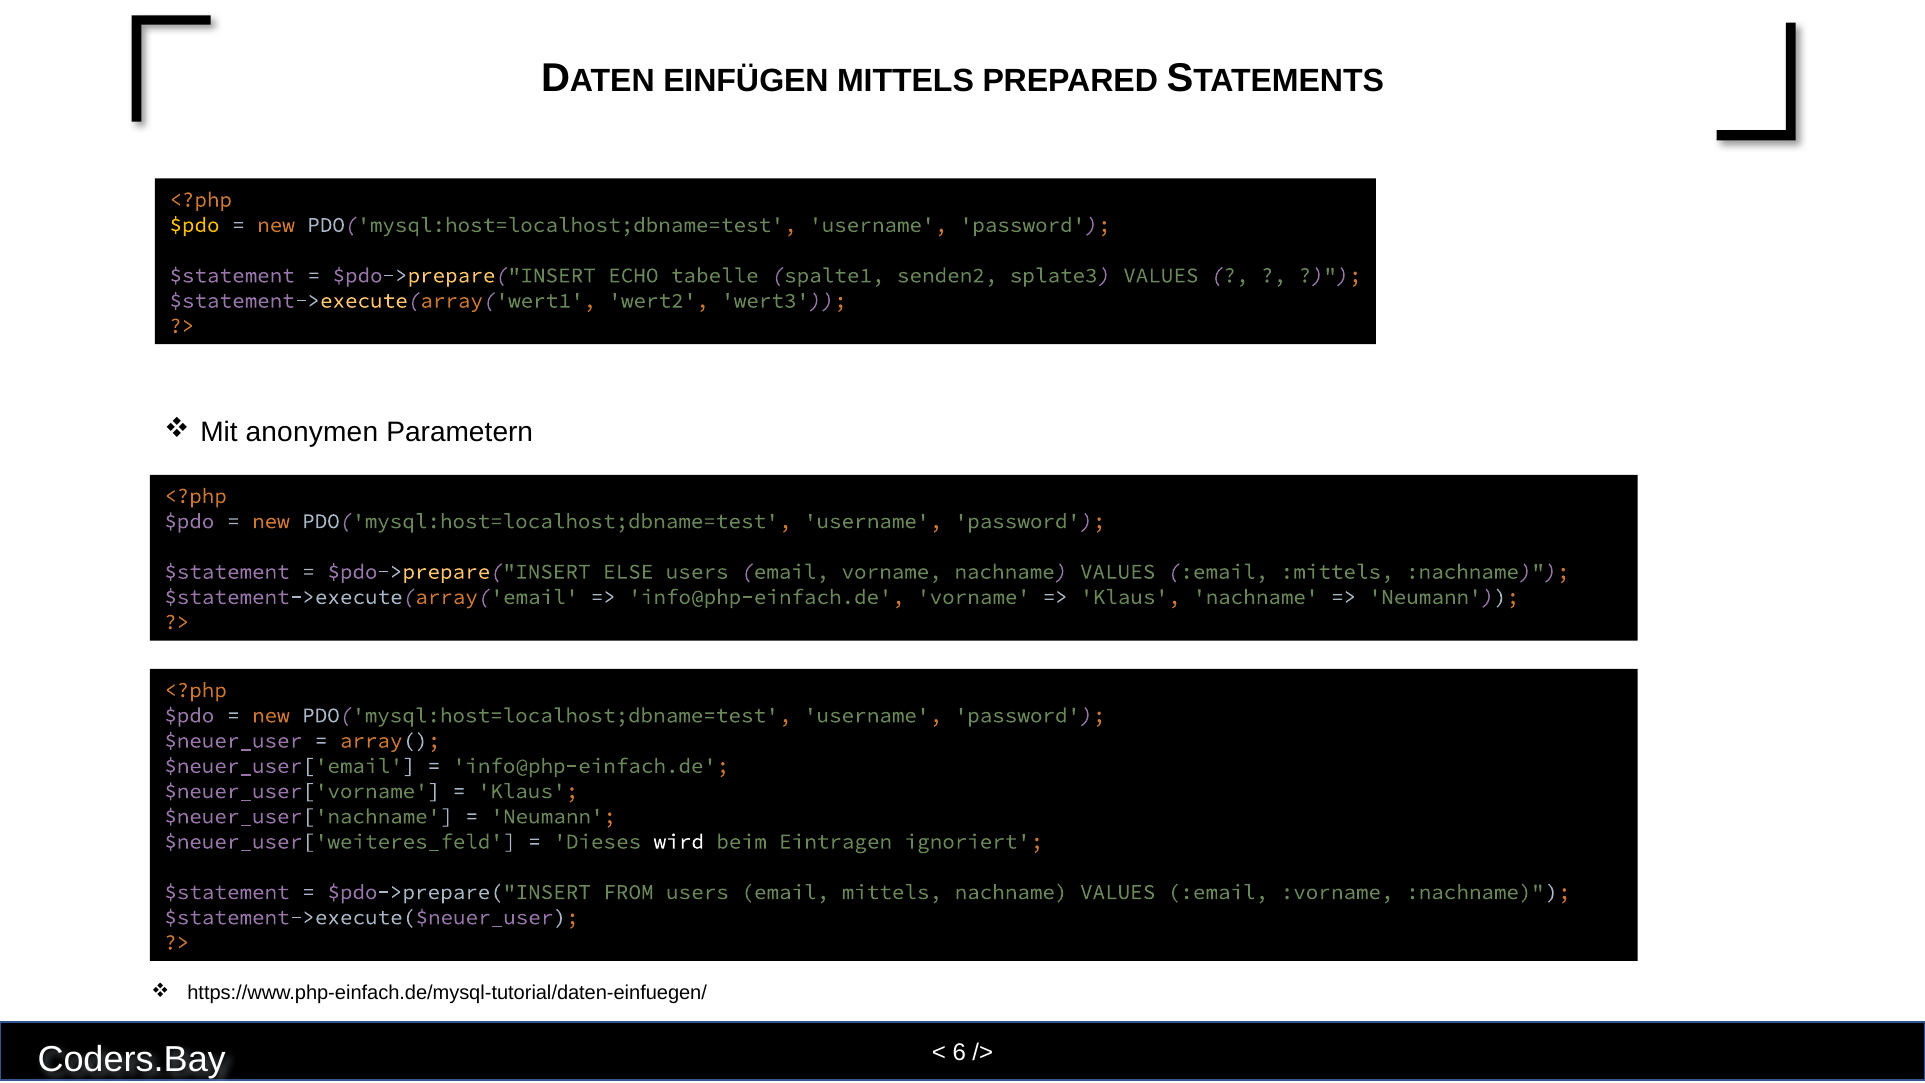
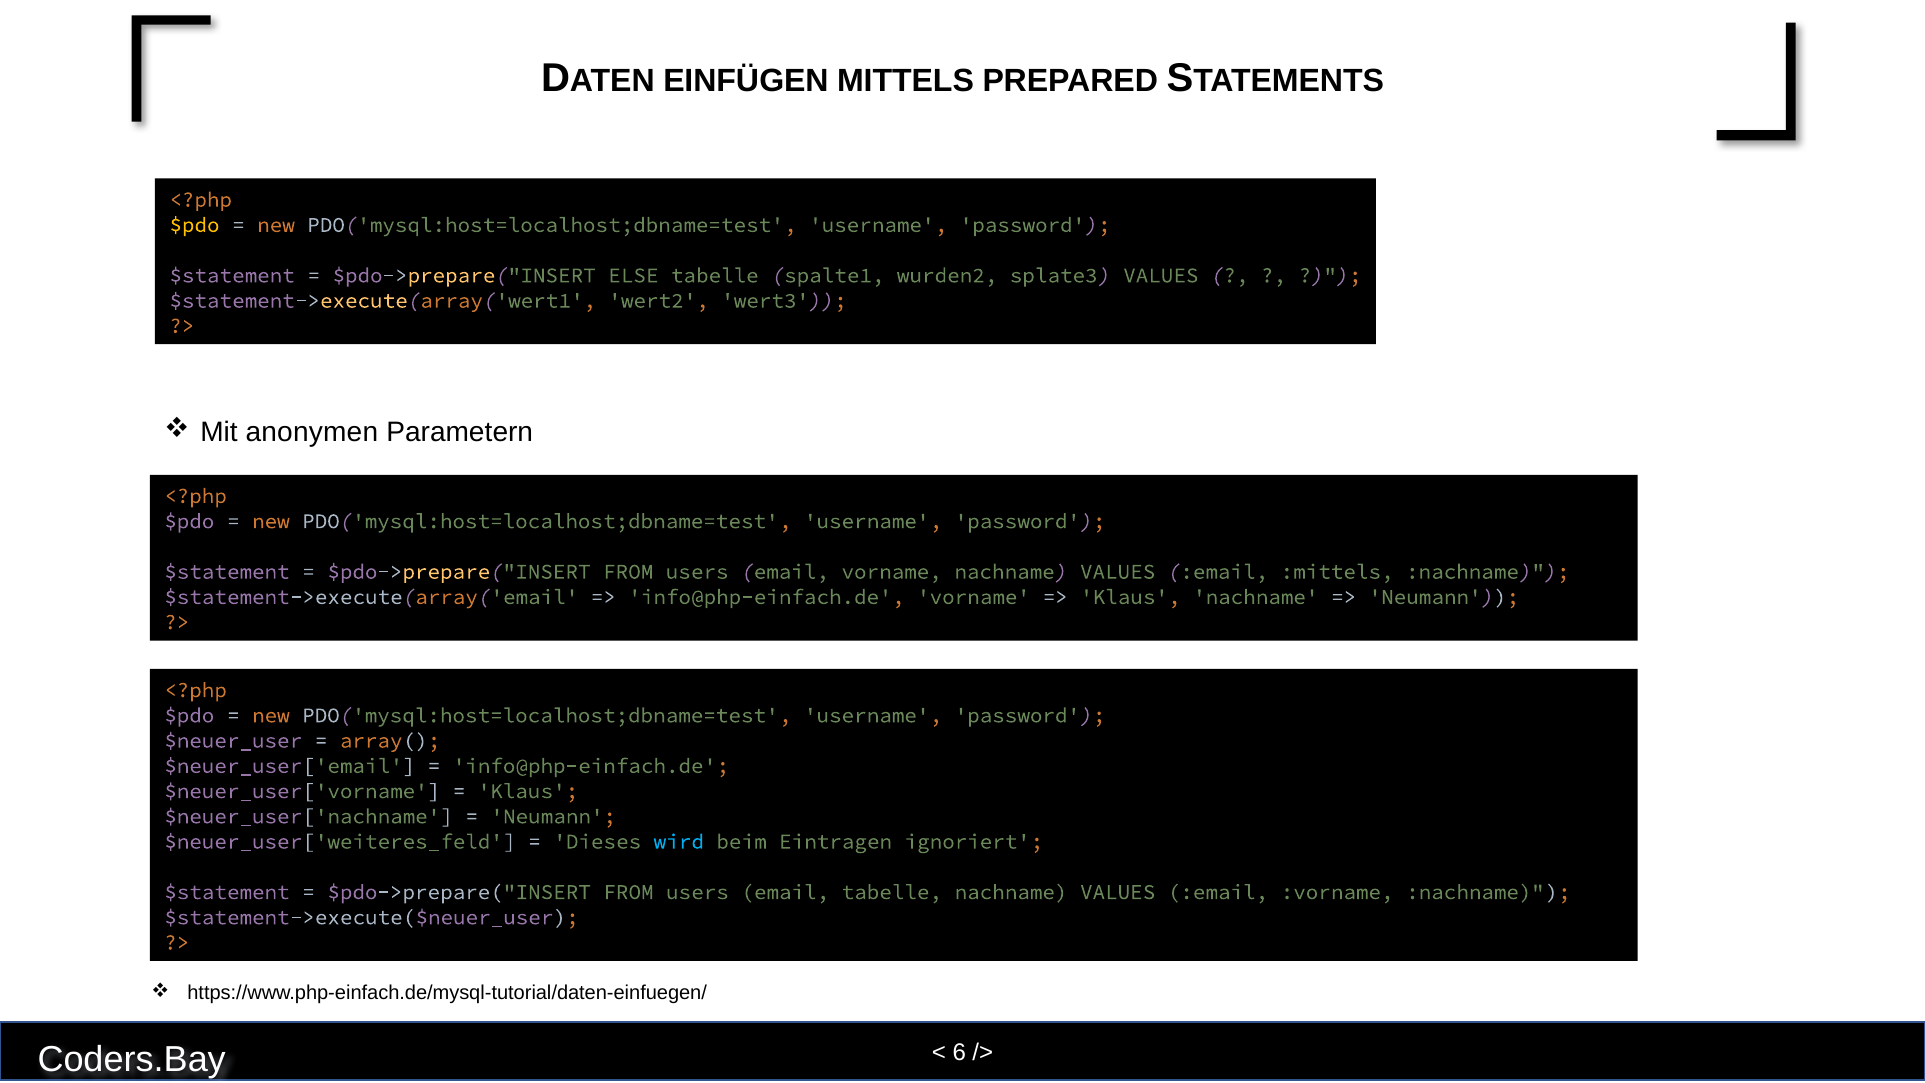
ECHO: ECHO -> ELSE (633, 275)
senden2: senden2 -> wurden2 (947, 275)
ELSE: ELSE -> FROM (628, 572)
wird colour: white -> light blue (679, 841)
email mittels: mittels -> tabelle (892, 892)
